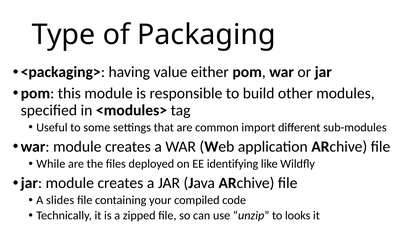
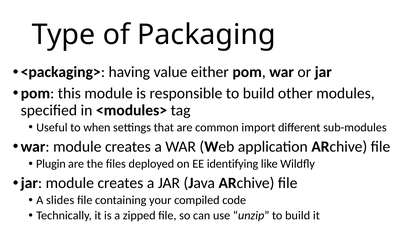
some: some -> when (97, 127)
While: While -> Plugin (51, 164)
unzip to looks: looks -> build (298, 216)
